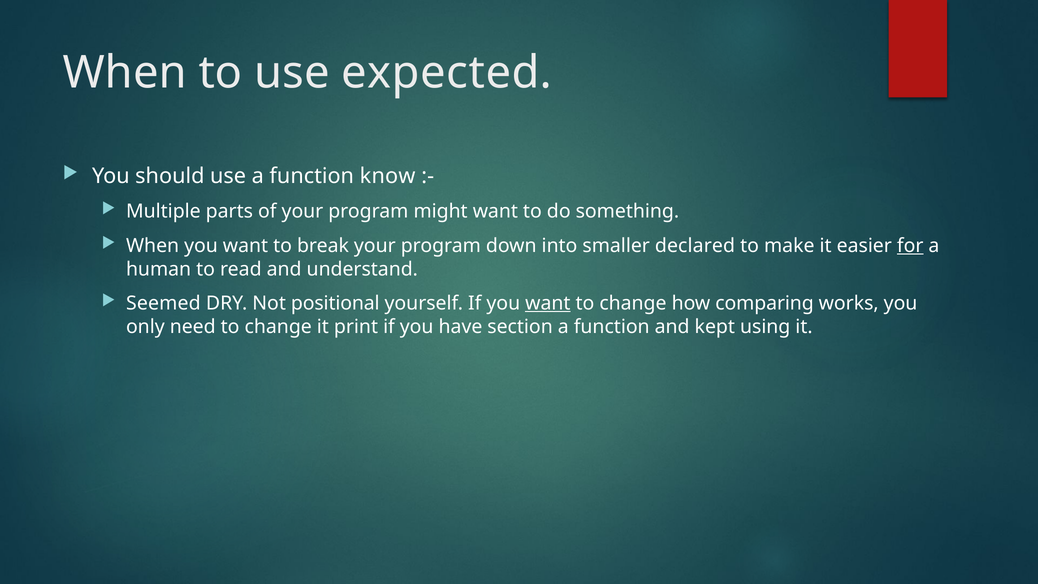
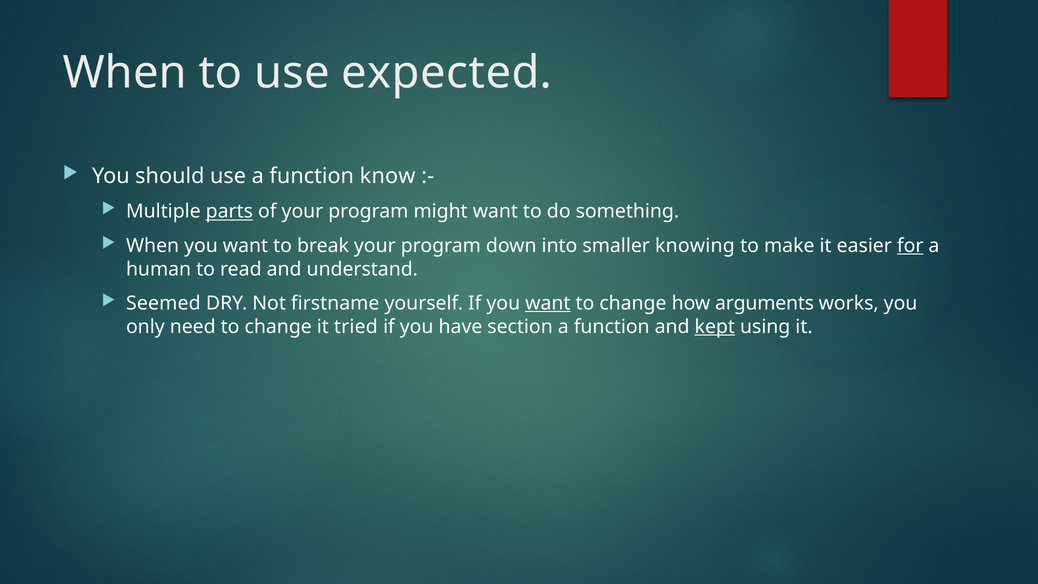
parts underline: none -> present (229, 212)
declared: declared -> knowing (695, 246)
positional: positional -> firstname (335, 303)
comparing: comparing -> arguments (765, 303)
print: print -> tried (356, 327)
kept underline: none -> present (715, 327)
